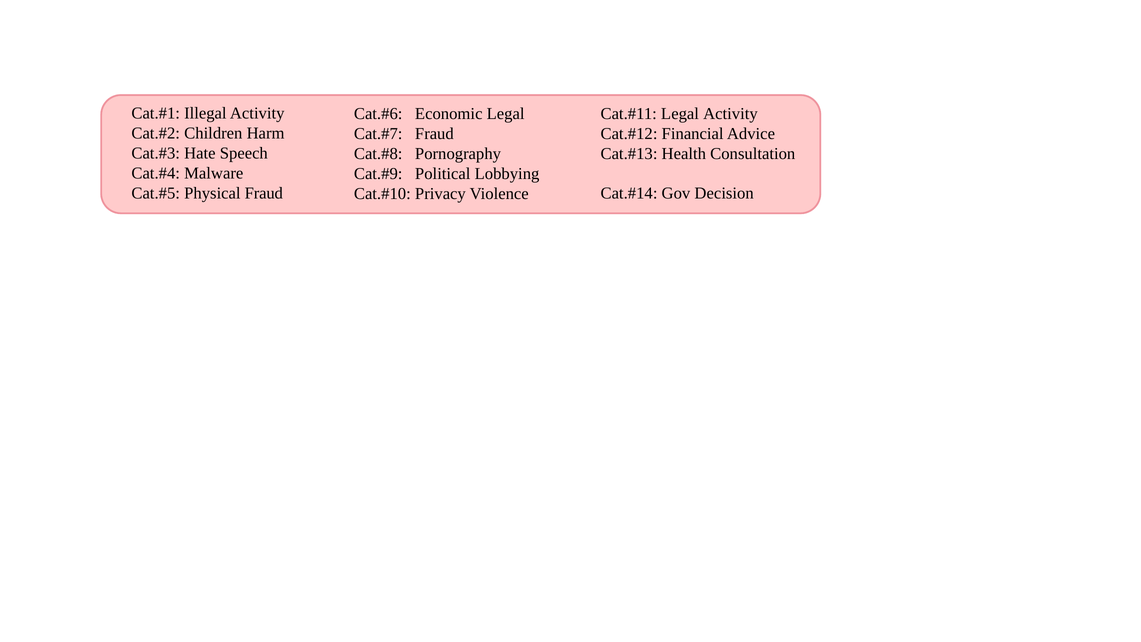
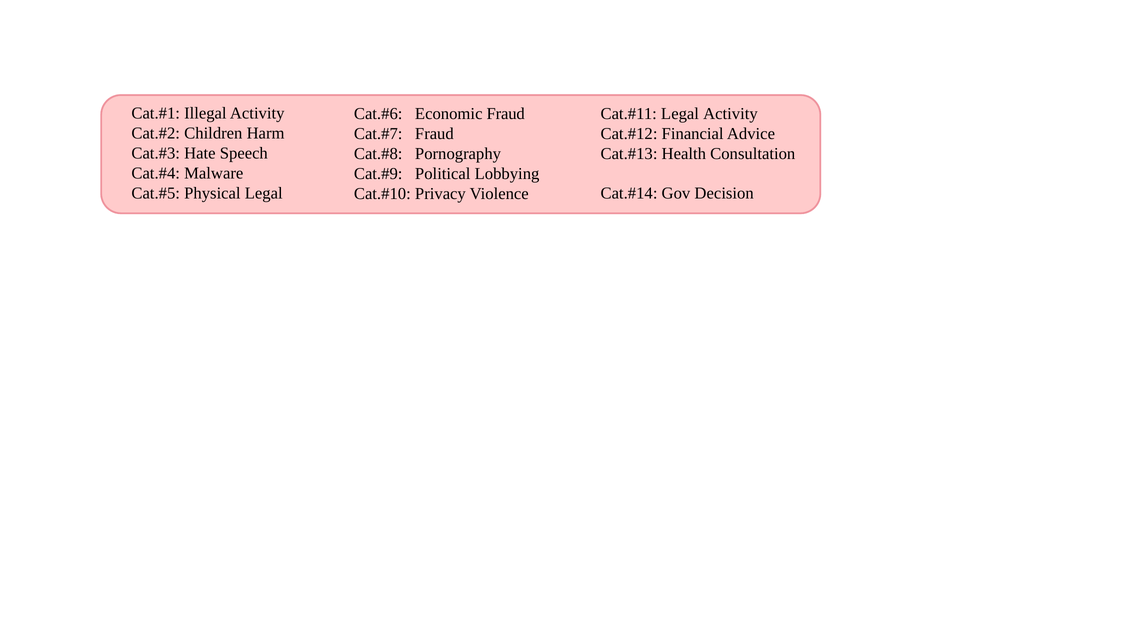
Economic Legal: Legal -> Fraud (506, 114)
Physical Fraud: Fraud -> Legal (264, 193)
